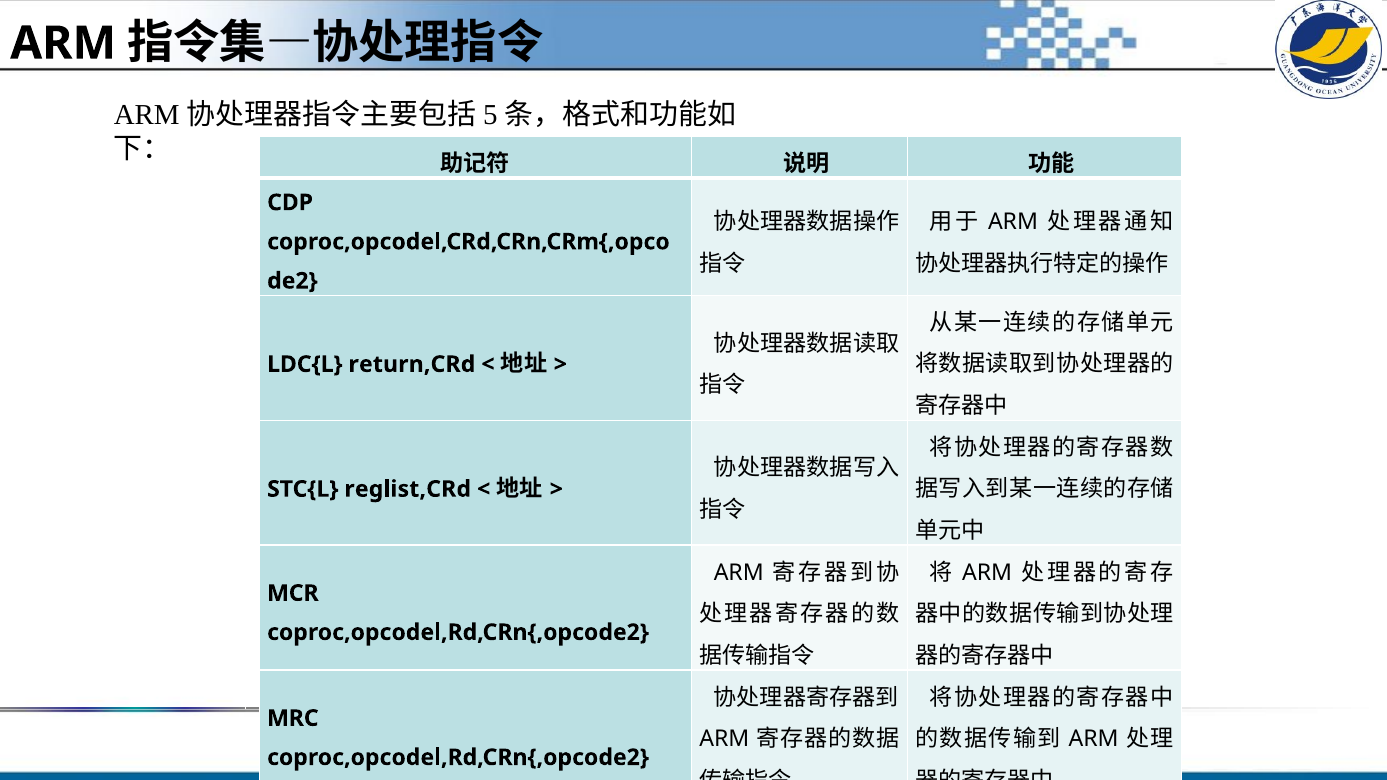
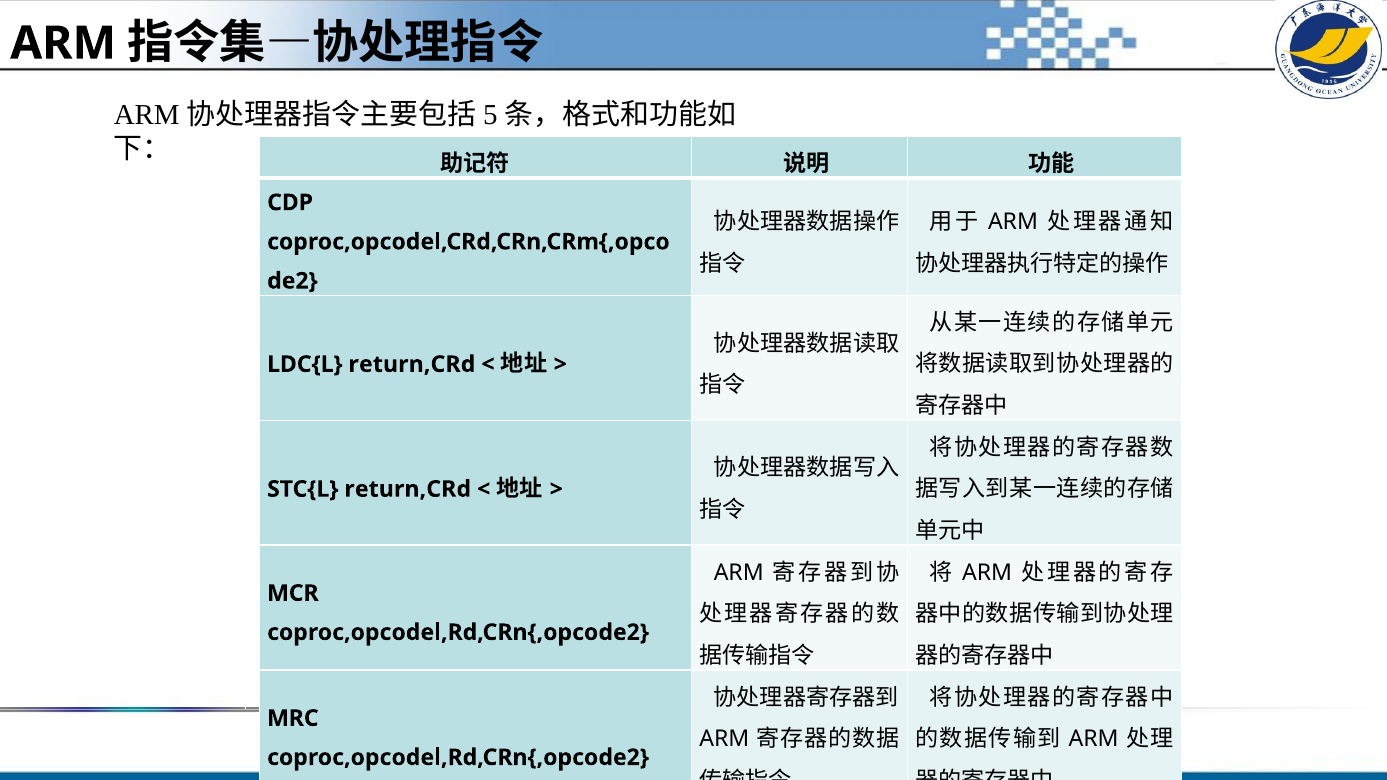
STC{L reglist,CRd: reglist,CRd -> return,CRd (408, 489)
